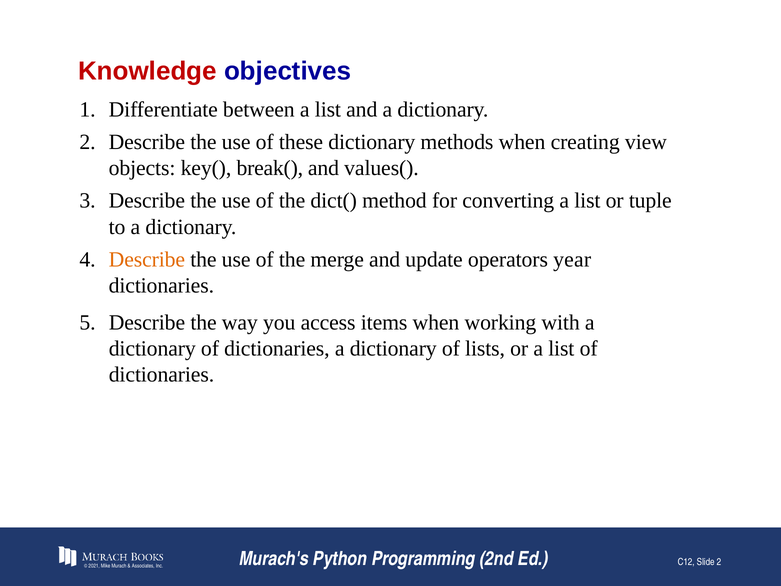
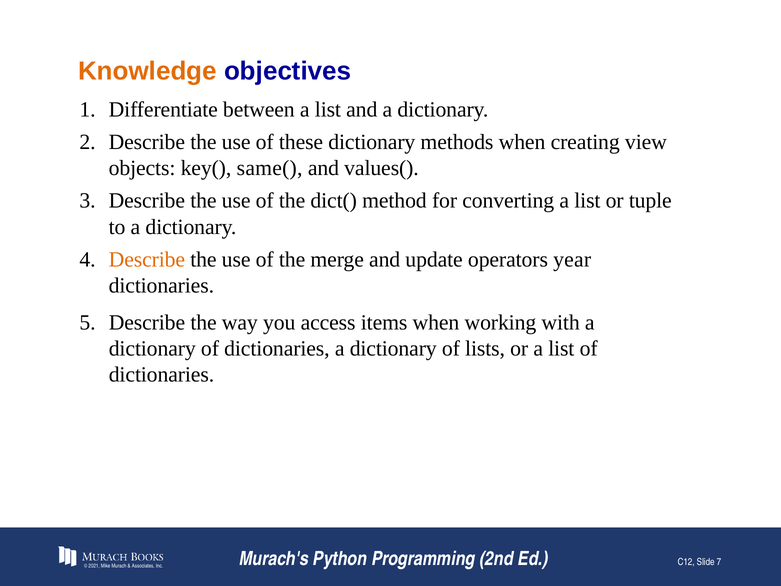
Knowledge colour: red -> orange (147, 71)
break(: break( -> same( (270, 168)
Slide 2: 2 -> 7 (719, 562)
